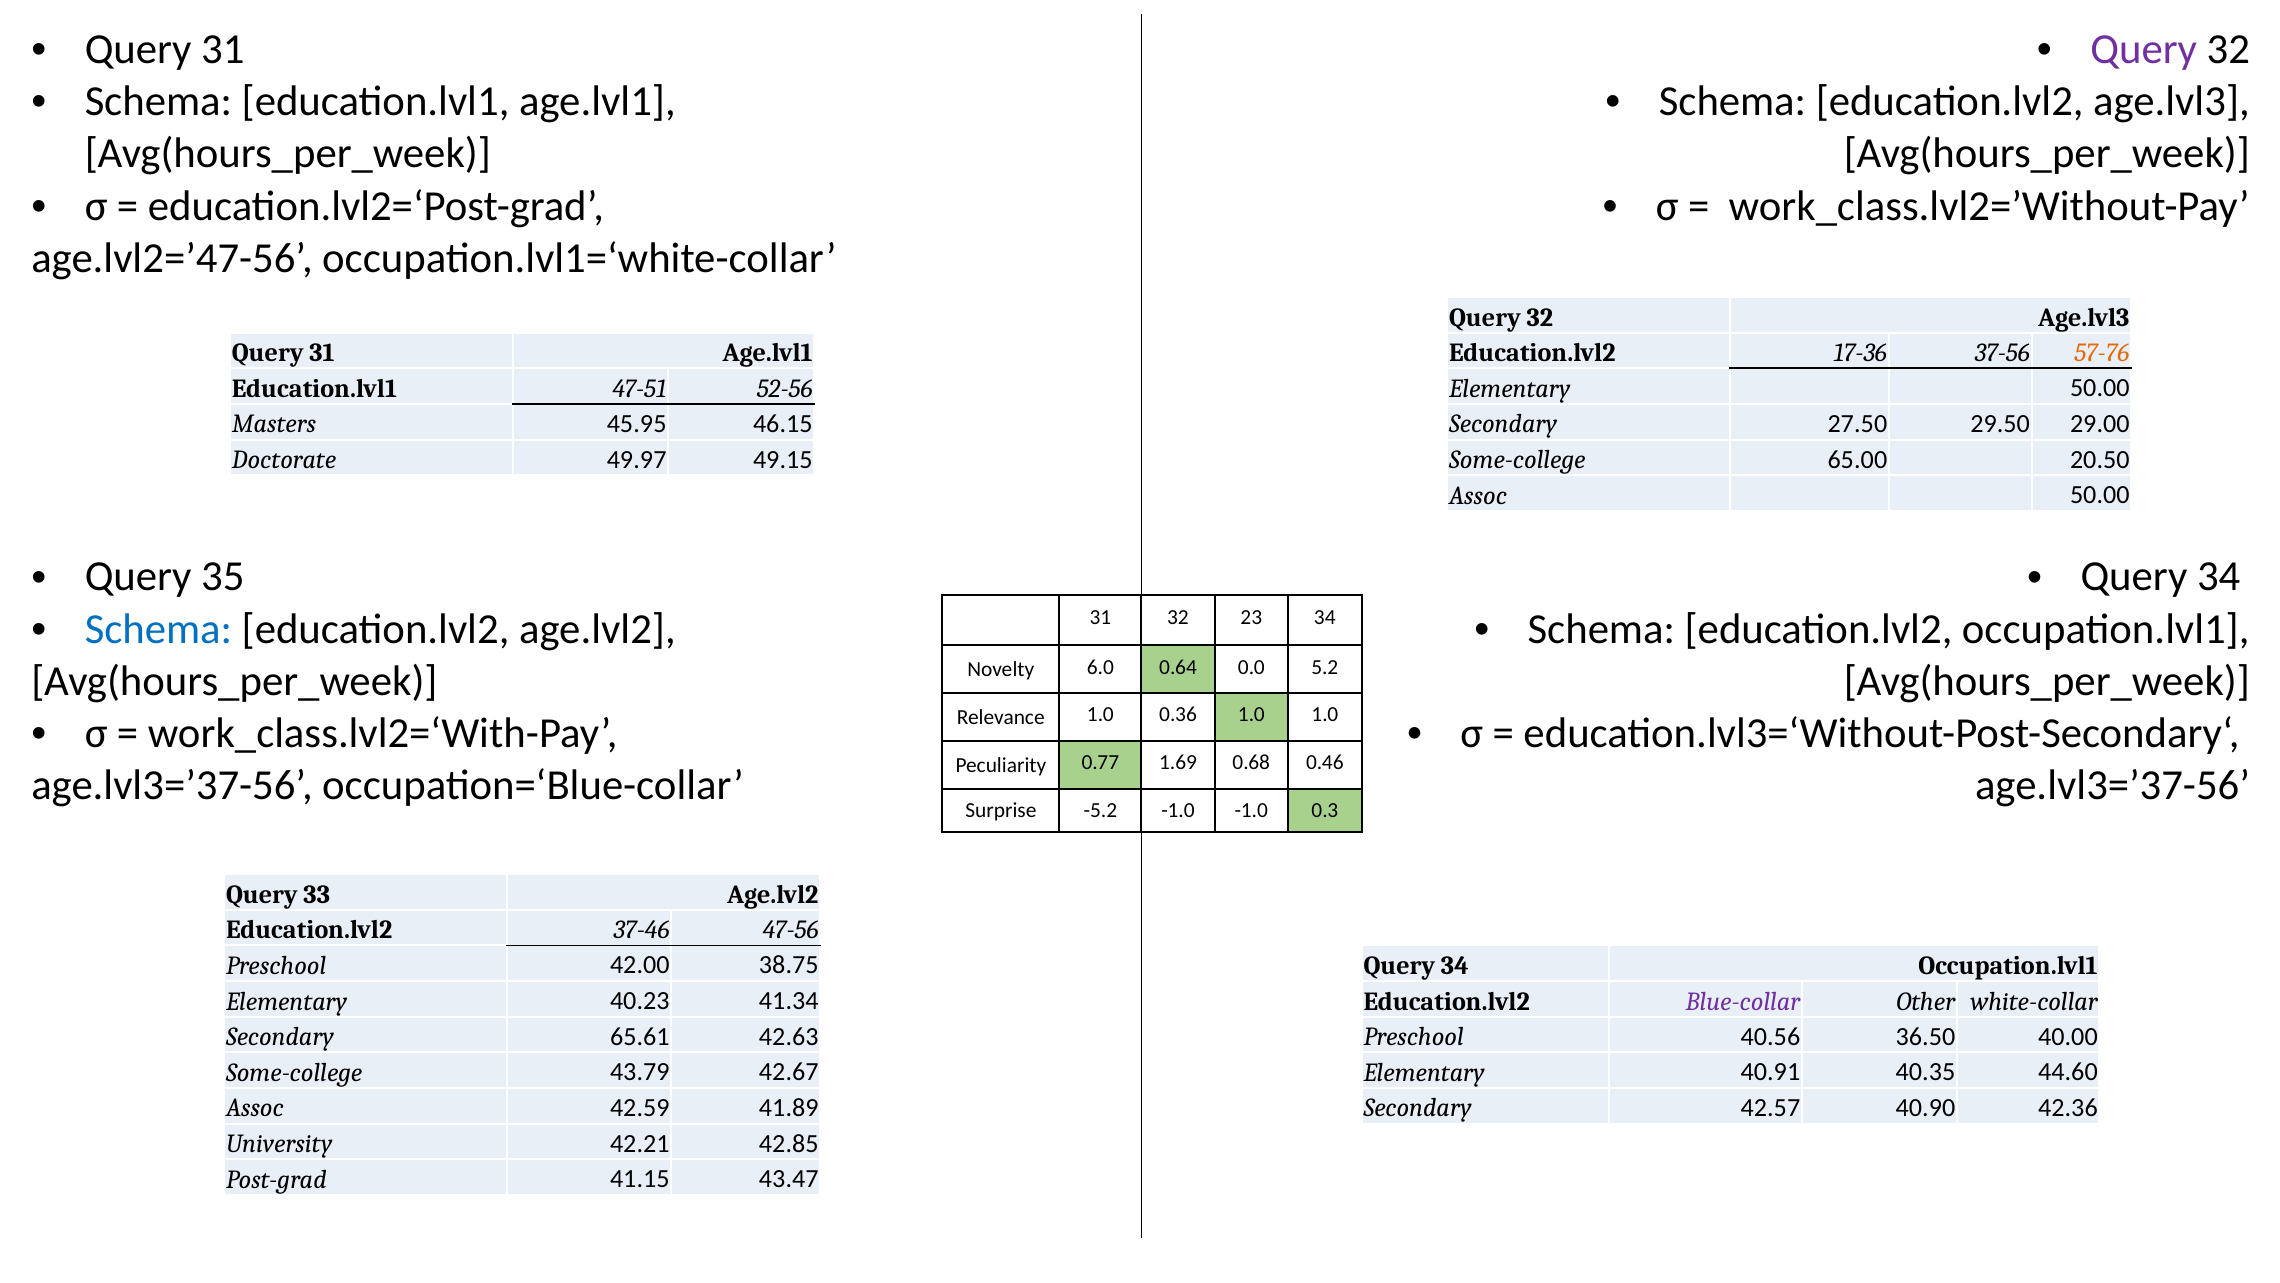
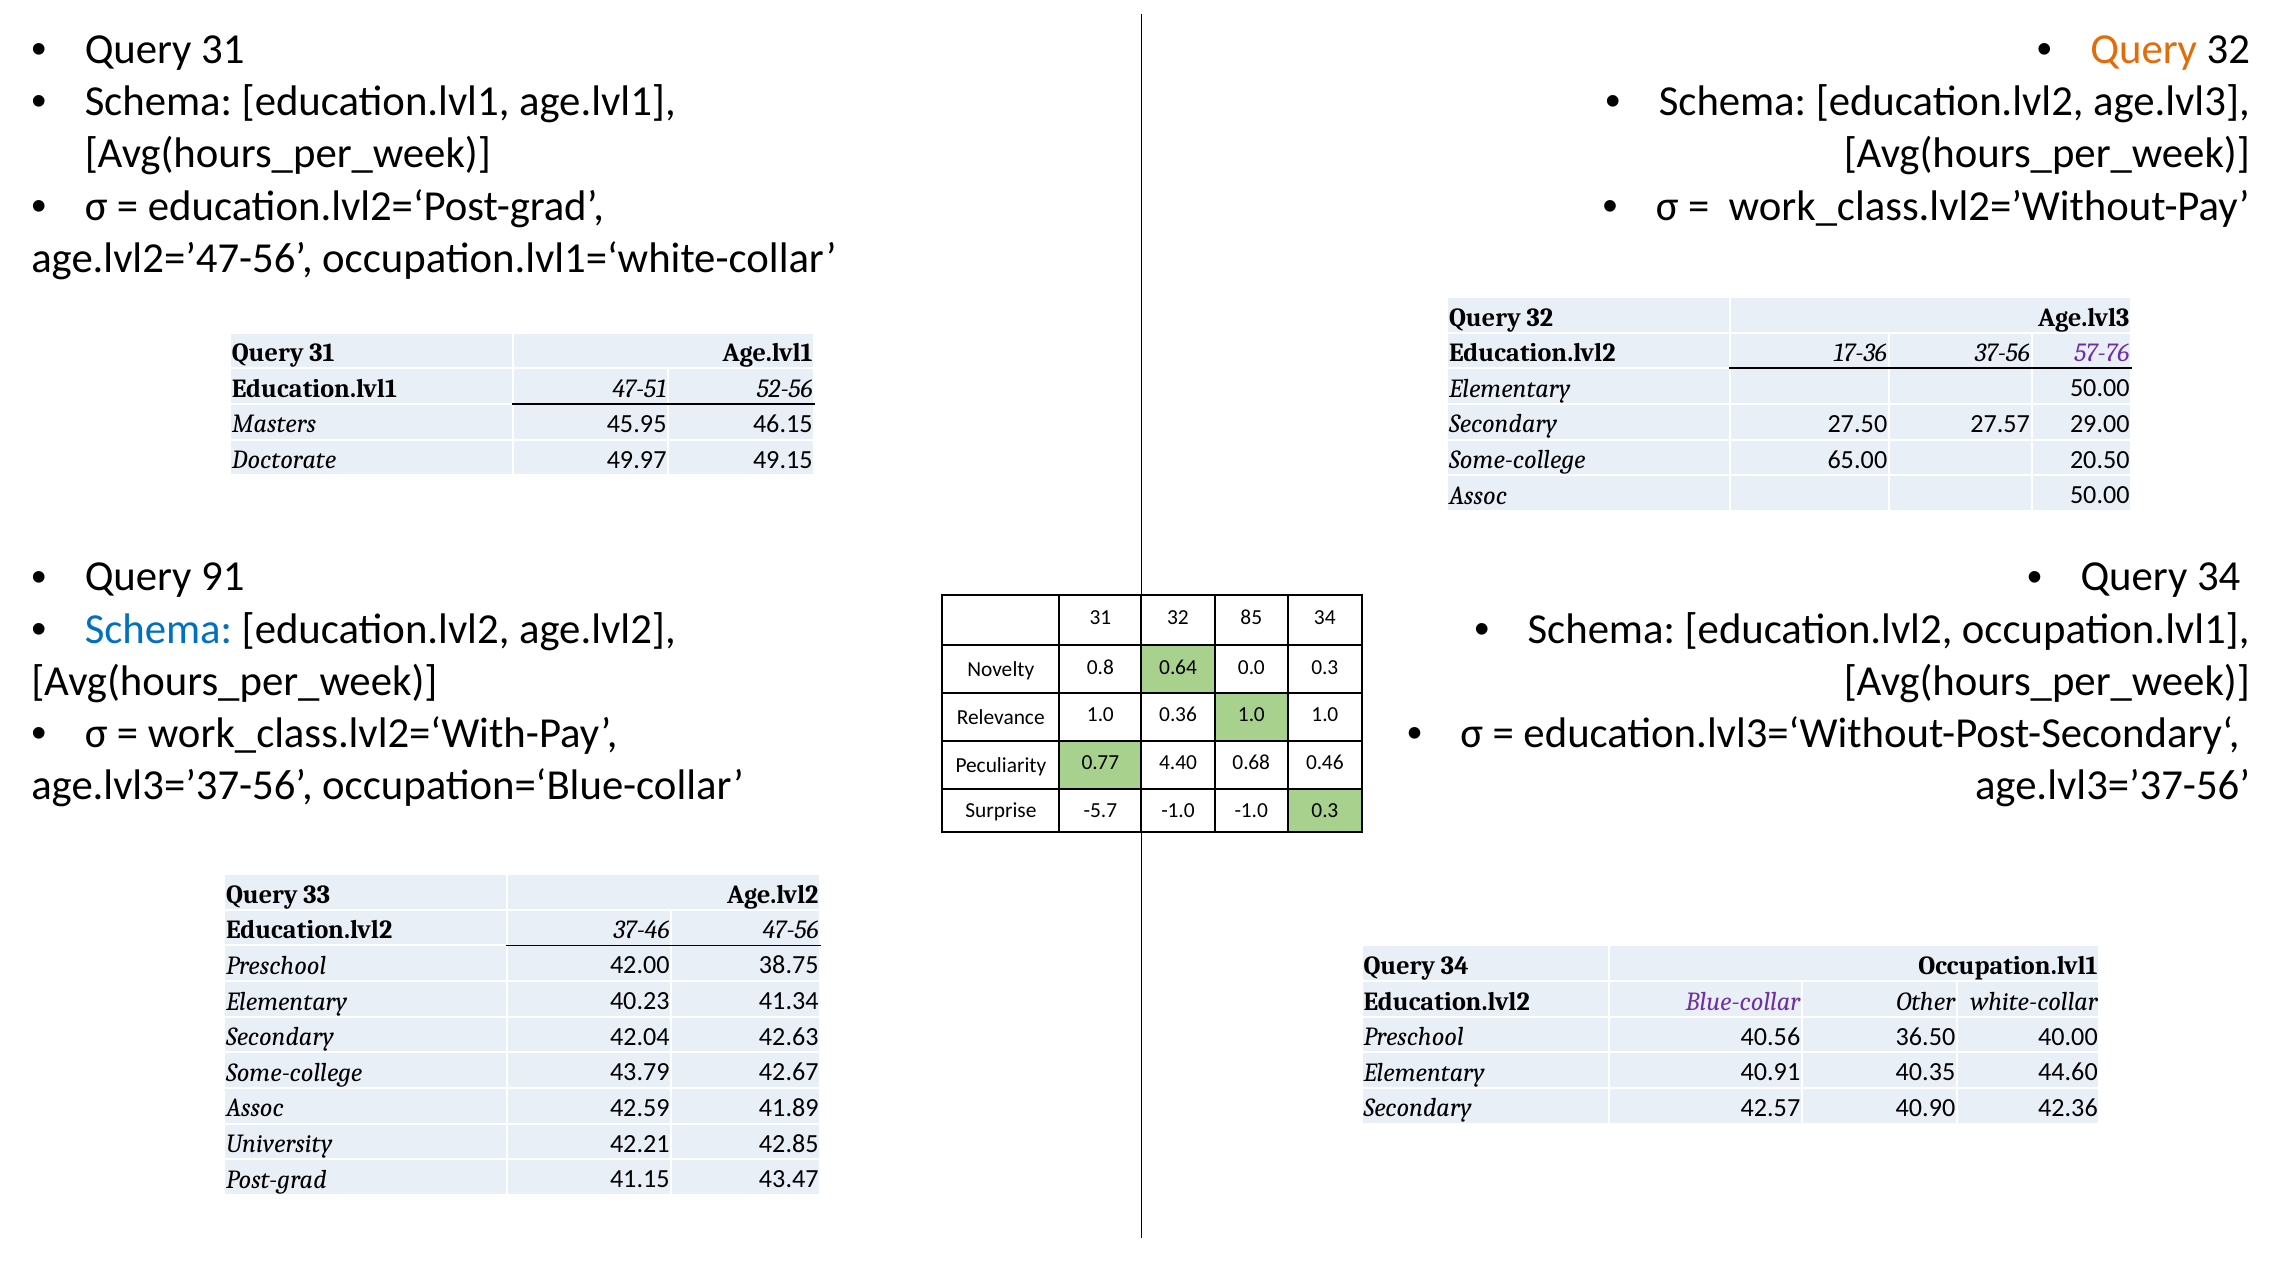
Query colour: purple -> orange (2144, 49)
57-76 colour: orange -> purple (2102, 353)
29.50: 29.50 -> 27.57 (2000, 424)
35: 35 -> 91 (223, 577)
23: 23 -> 85 (1251, 617)
6.0: 6.0 -> 0.8 (1100, 667)
0.0 5.2: 5.2 -> 0.3 (1325, 667)
1.69: 1.69 -> 4.40 (1178, 762)
-5.2: -5.2 -> -5.7 (1100, 810)
65.61: 65.61 -> 42.04 (640, 1036)
